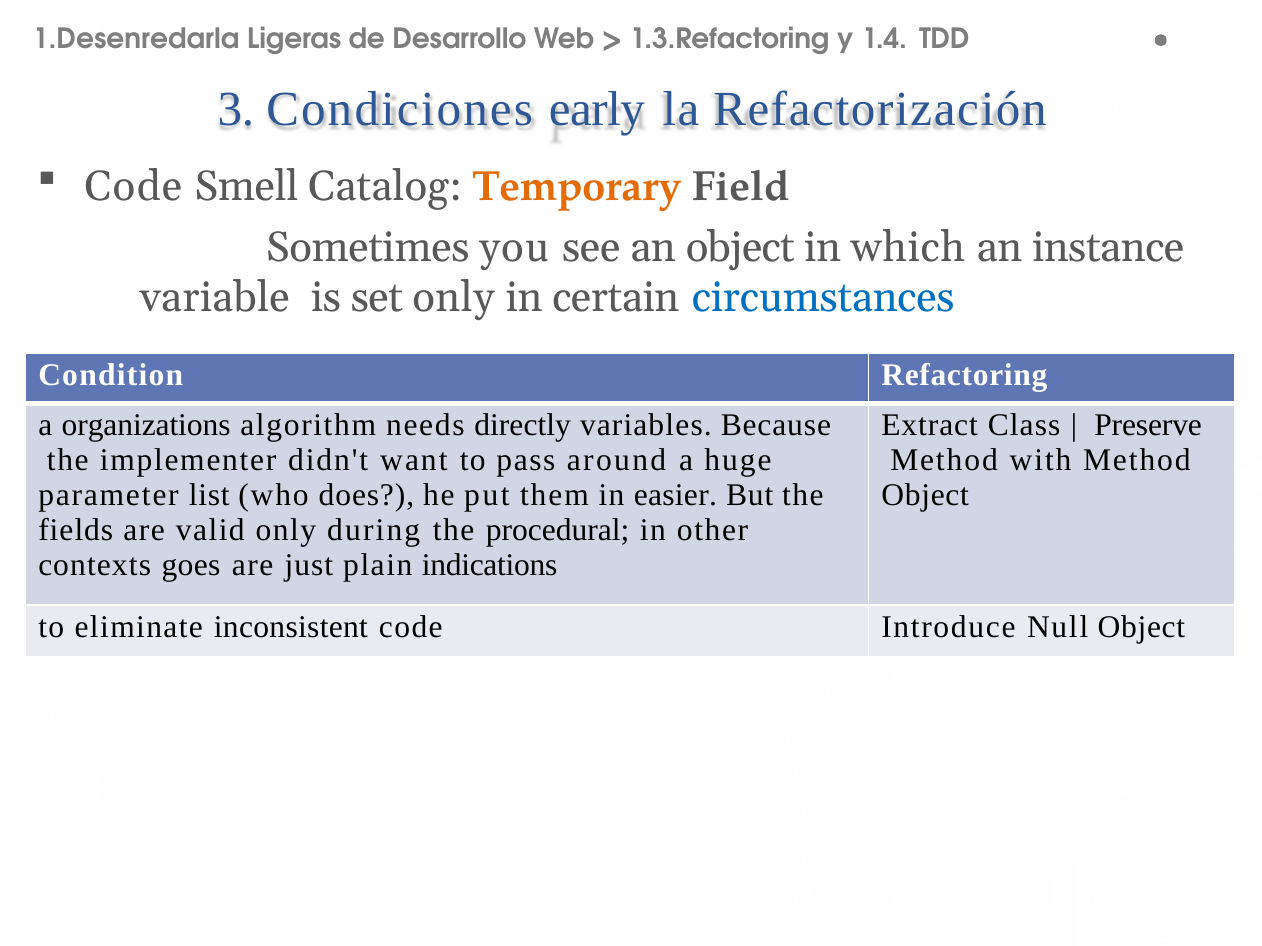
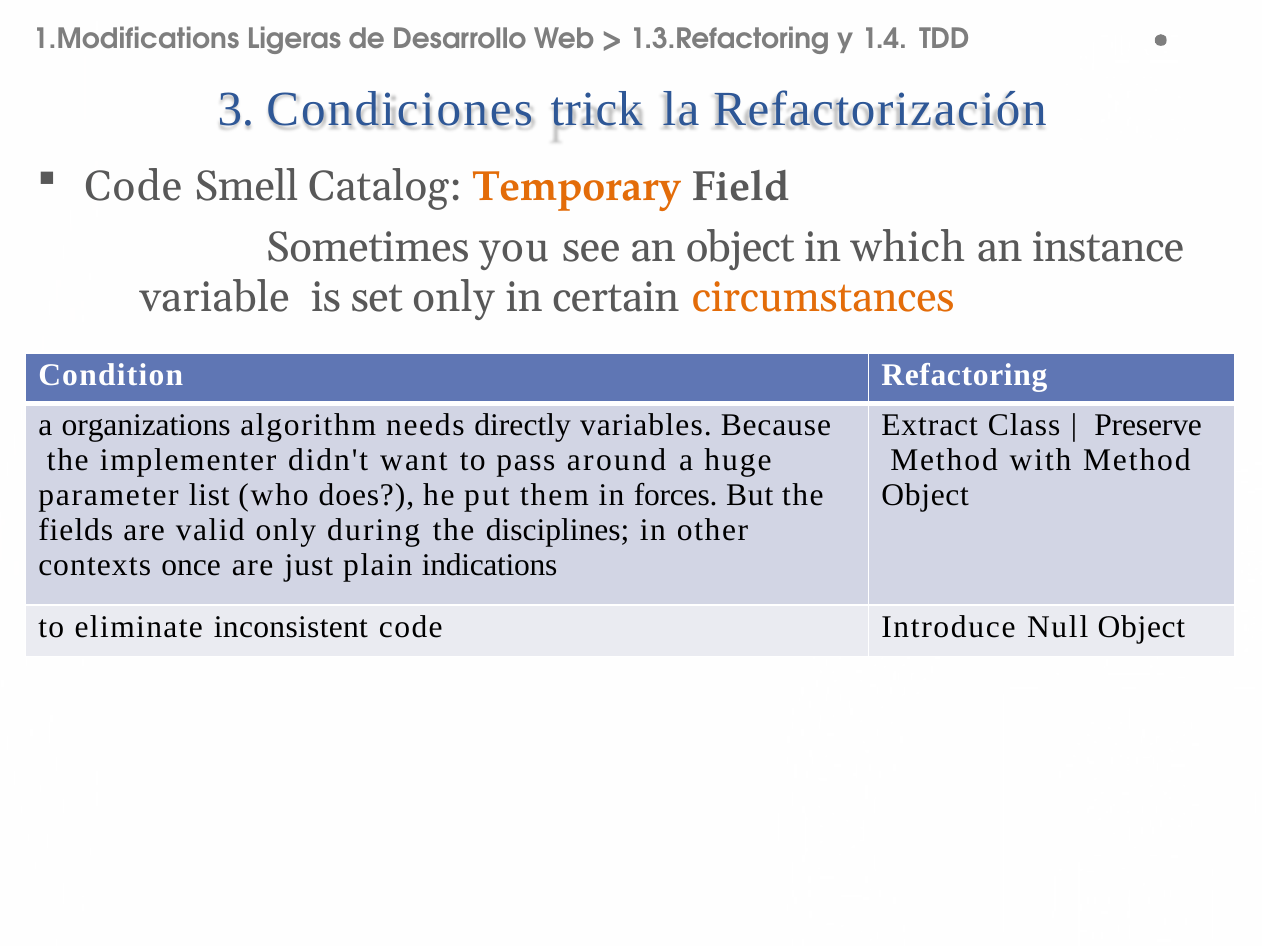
1.Desenredarla: 1.Desenredarla -> 1.Modifications (136, 39)
early: early -> trick (596, 110)
circumstances colour: blue -> orange (823, 298)
easier: easier -> forces (676, 495)
procedural: procedural -> disciplines (558, 530)
goes: goes -> once (191, 565)
